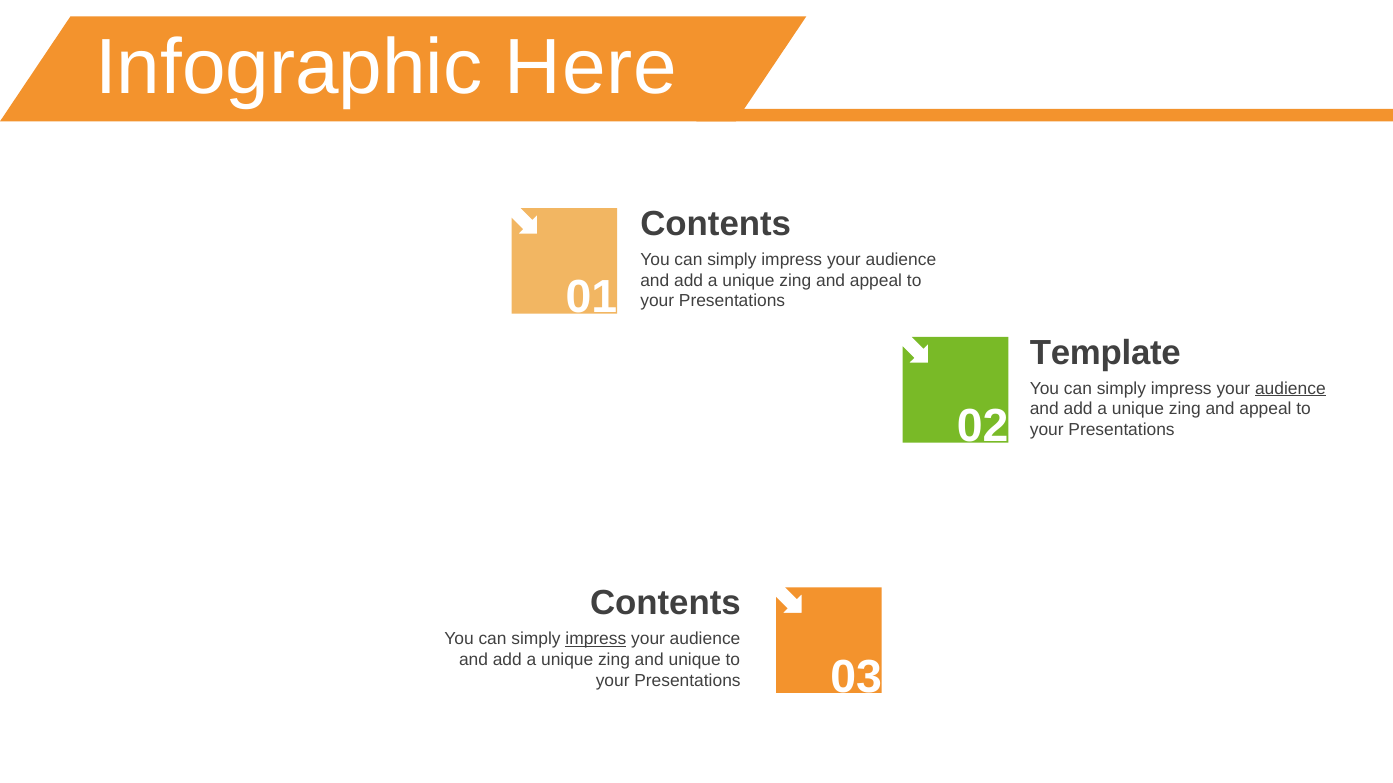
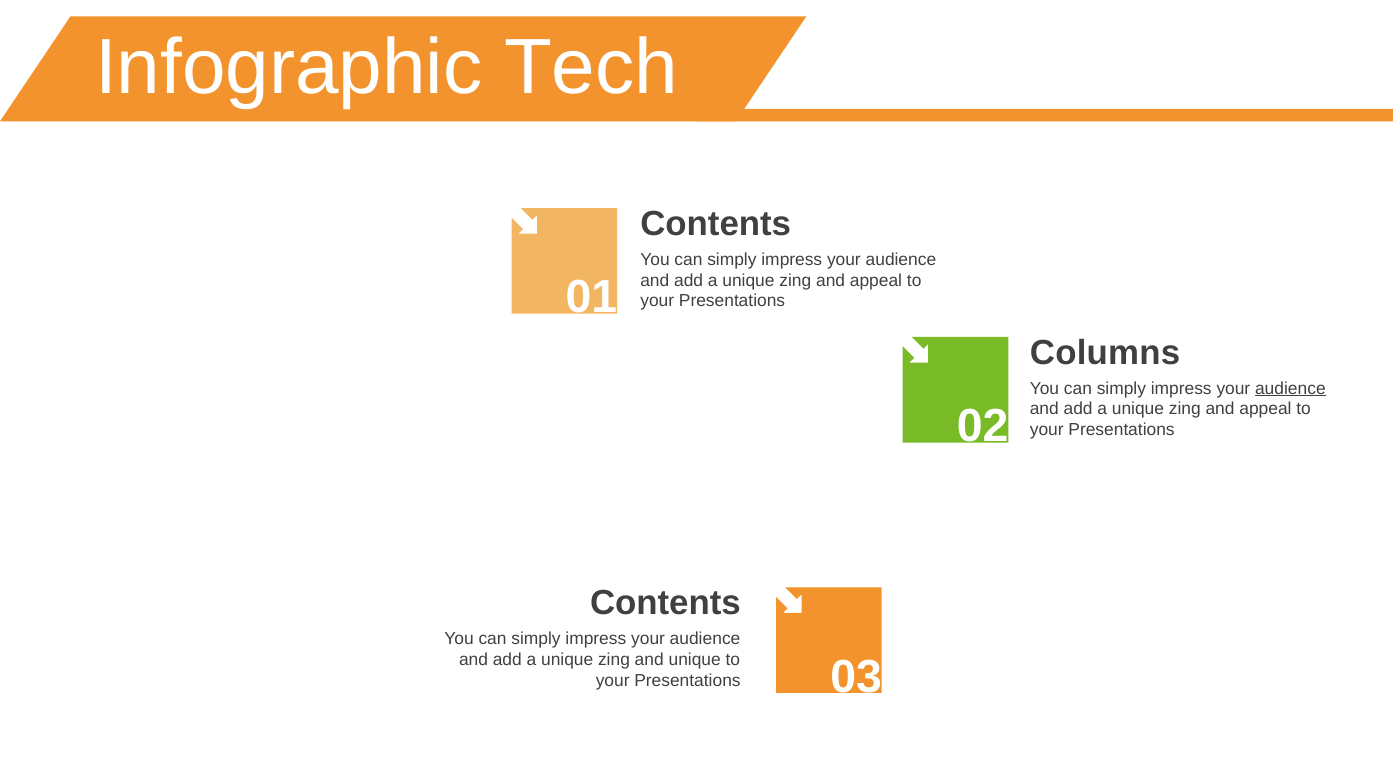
Here: Here -> Tech (591, 68)
Template: Template -> Columns (1105, 353)
impress underline: present -> none (596, 639)
